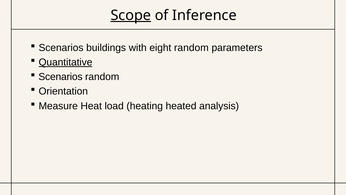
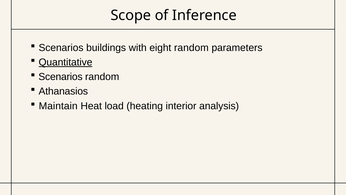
Scope underline: present -> none (131, 15)
Orientation: Orientation -> Athanasios (63, 91)
Measure: Measure -> Maintain (58, 106)
heated: heated -> interior (181, 106)
